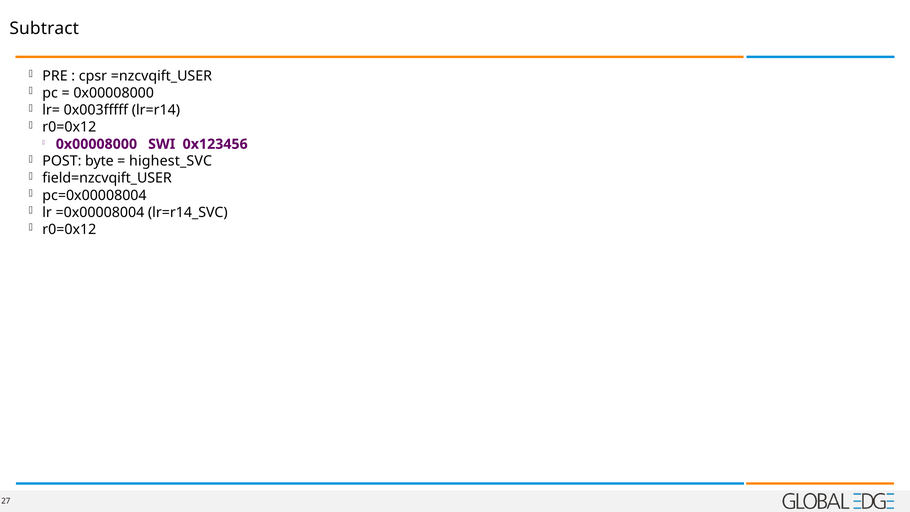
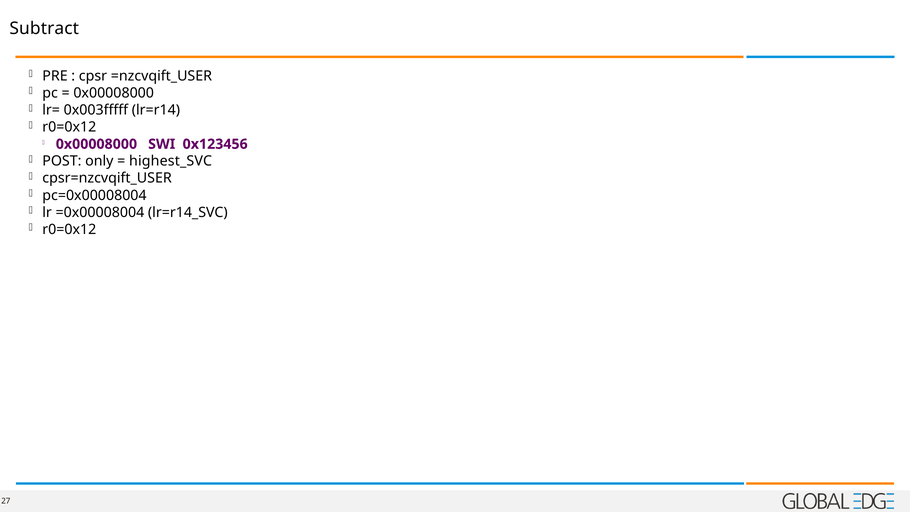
byte: byte -> only (99, 161)
field=nzcvqift_USER: field=nzcvqift_USER -> cpsr=nzcvqift_USER (107, 178)
